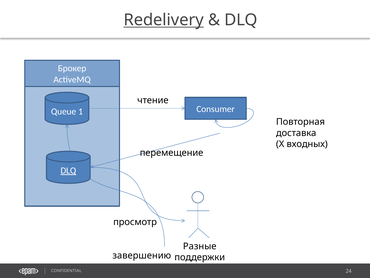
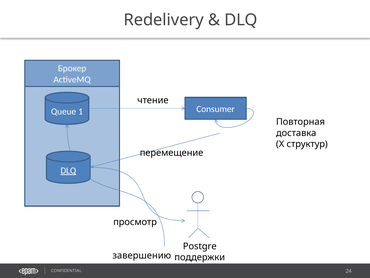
Redelivery underline: present -> none (164, 20)
входных: входных -> структур (307, 144)
Разные: Разные -> Postgre (200, 246)
